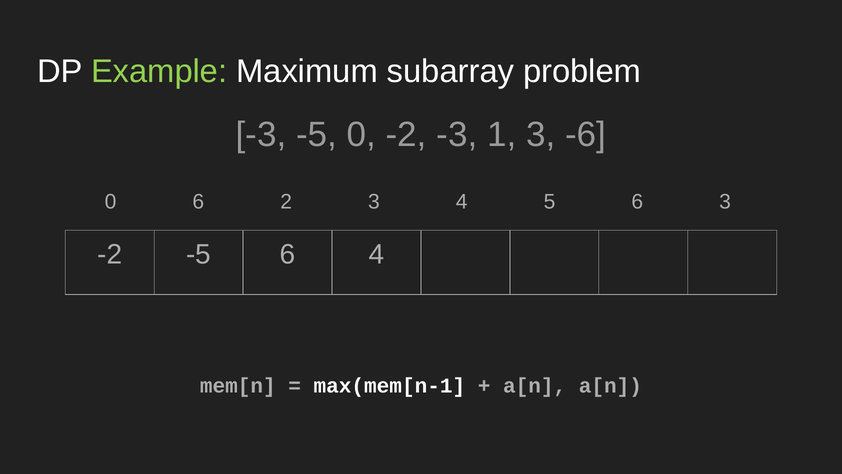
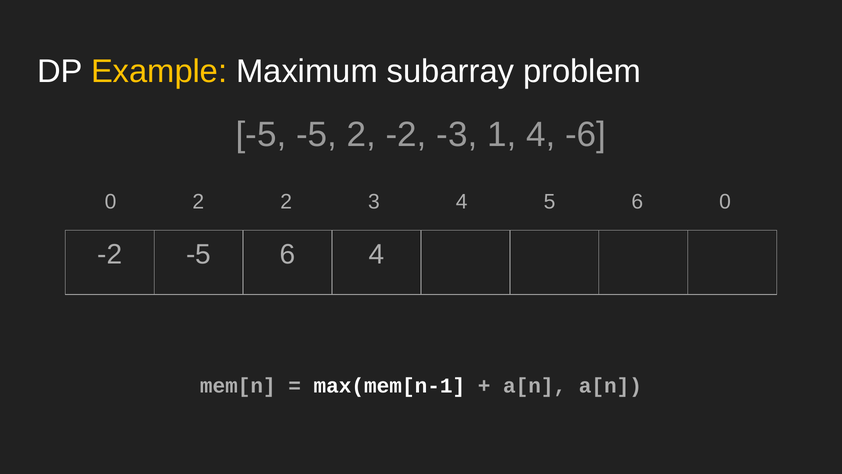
Example colour: light green -> yellow (159, 71)
-3: -3 -> -5 (261, 134)
-5 0: 0 -> 2 (361, 134)
1 3: 3 -> 4 (541, 134)
0 6: 6 -> 2 (198, 202)
6 3: 3 -> 0 (725, 202)
